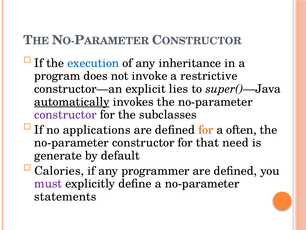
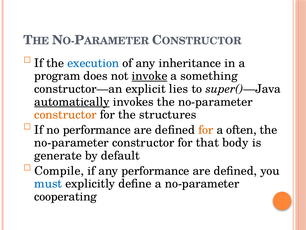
invoke underline: none -> present (150, 76)
restrictive: restrictive -> something (209, 76)
constructor colour: purple -> orange (65, 114)
subclasses: subclasses -> structures (168, 114)
no applications: applications -> performance (97, 130)
need: need -> body (236, 142)
Calories: Calories -> Compile (59, 170)
any programmer: programmer -> performance (155, 170)
must colour: purple -> blue (48, 183)
statements: statements -> cooperating (65, 196)
